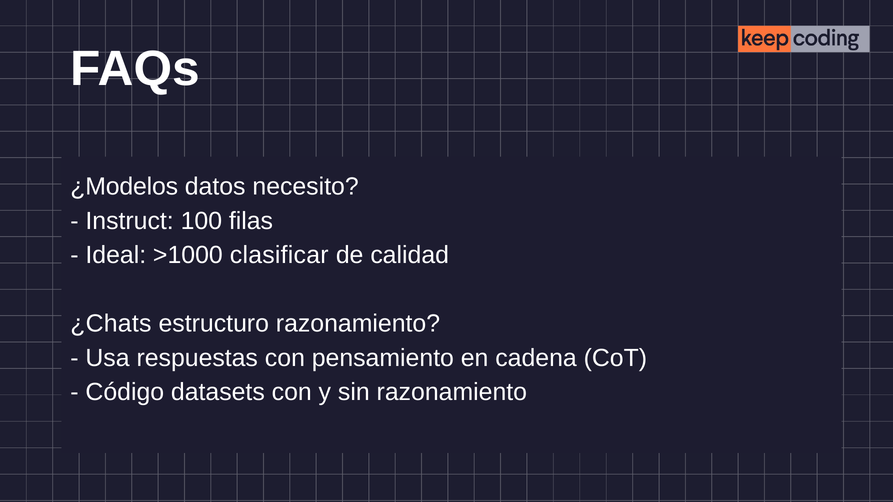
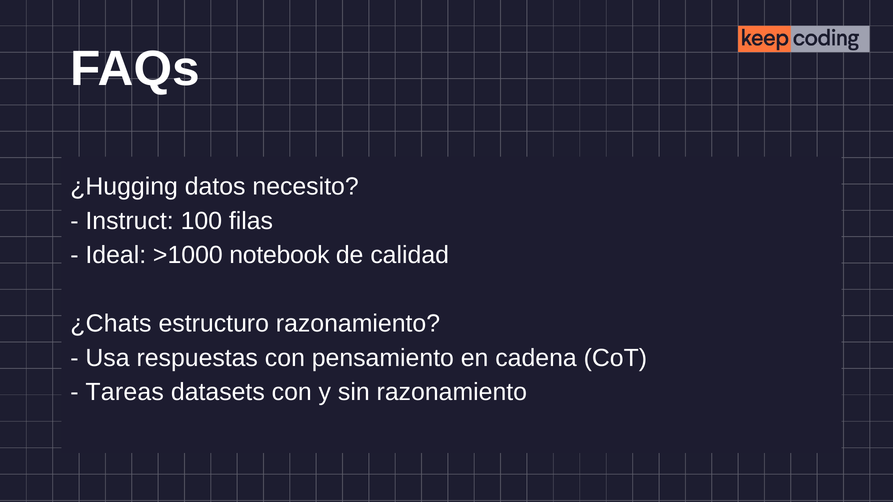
¿Modelos: ¿Modelos -> ¿Hugging (124, 187)
clasificar: clasificar -> notebook (279, 255)
Código: Código -> Tareas (125, 393)
